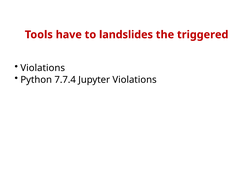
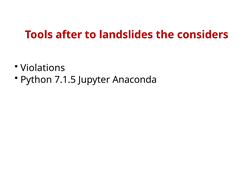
have: have -> after (69, 35)
triggered: triggered -> considers (203, 35)
7.7.4: 7.7.4 -> 7.1.5 (65, 80)
Jupyter Violations: Violations -> Anaconda (135, 80)
